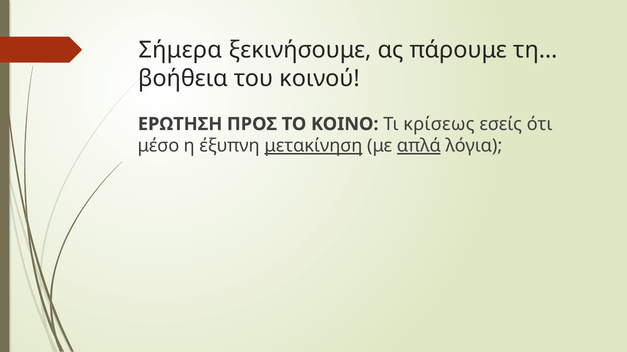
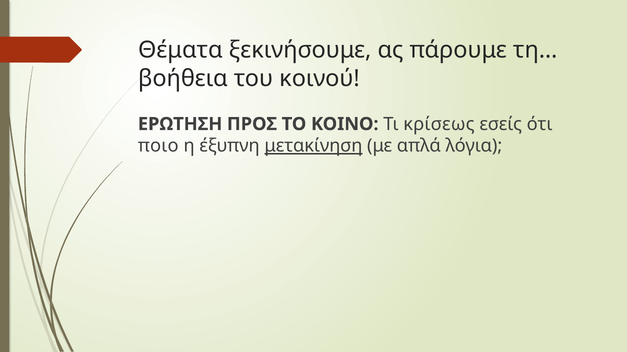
Σήμερα: Σήμερα -> Θέματα (180, 50)
μέσο: μέσο -> ποιο (158, 146)
απλά underline: present -> none (419, 146)
